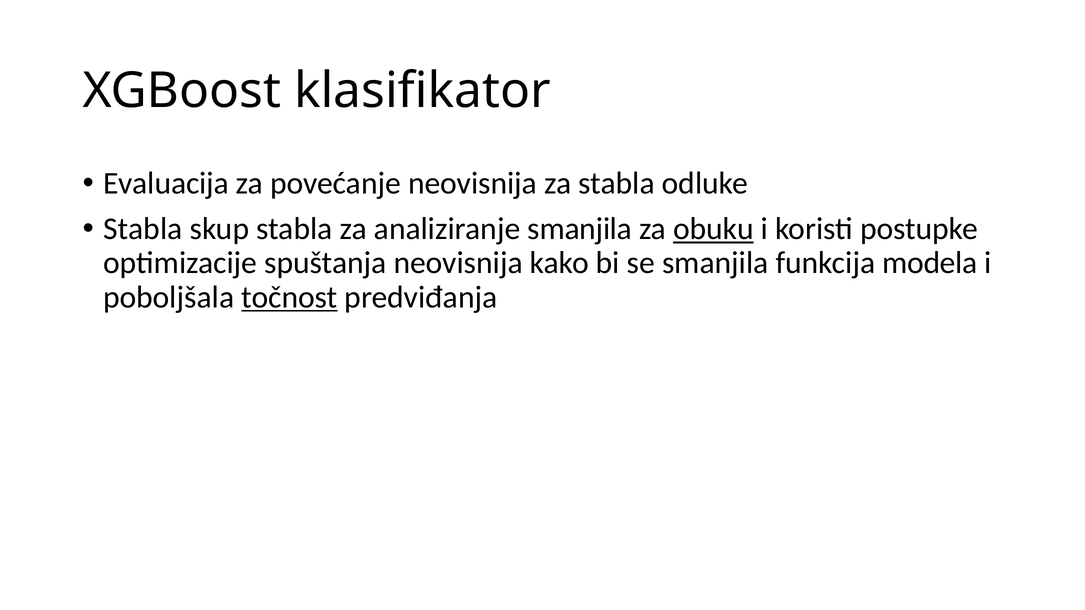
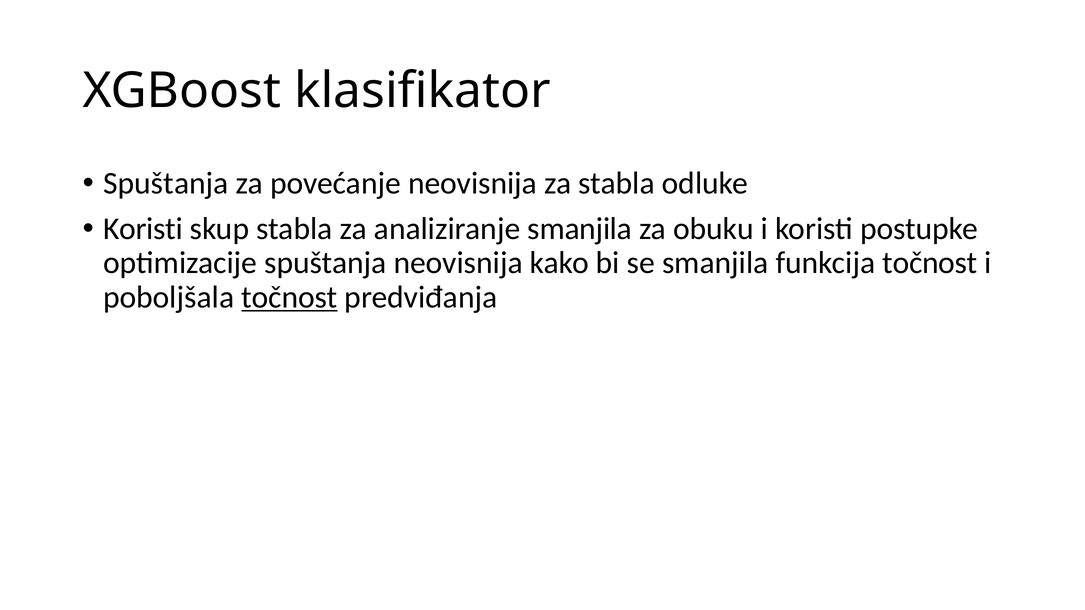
Evaluacija: Evaluacija -> Spuštanja (166, 183)
Stabla: Stabla -> Koristi (143, 229)
obuku underline: present -> none (713, 229)
funkcija modela: modela -> točnost (930, 263)
